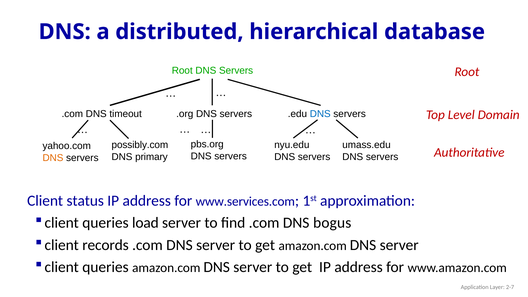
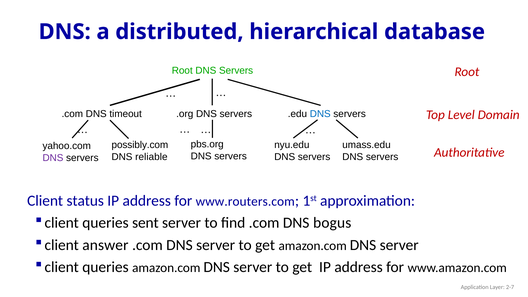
primary: primary -> reliable (151, 157)
DNS colour: orange -> purple (53, 158)
www.services.com: www.services.com -> www.routers.com (245, 201)
load: load -> sent (145, 223)
records: records -> answer (105, 245)
